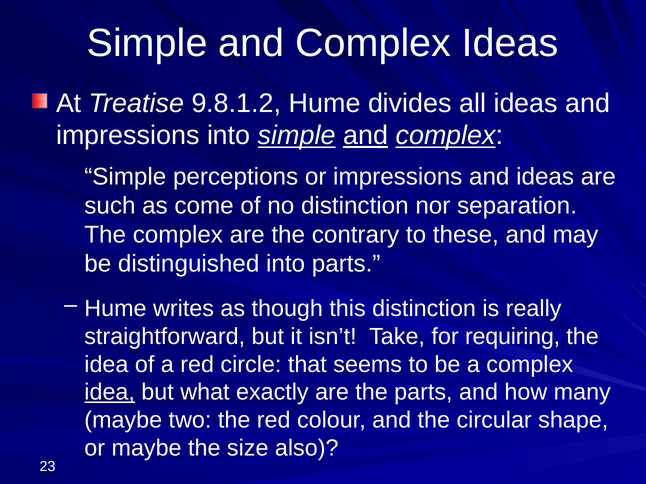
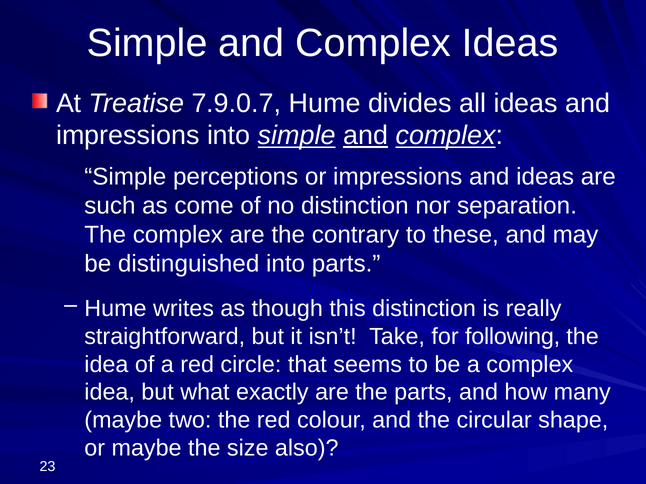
9.8.1.2: 9.8.1.2 -> 7.9.0.7 (236, 103)
requiring: requiring -> following (513, 337)
idea underline: present -> none (110, 393)
